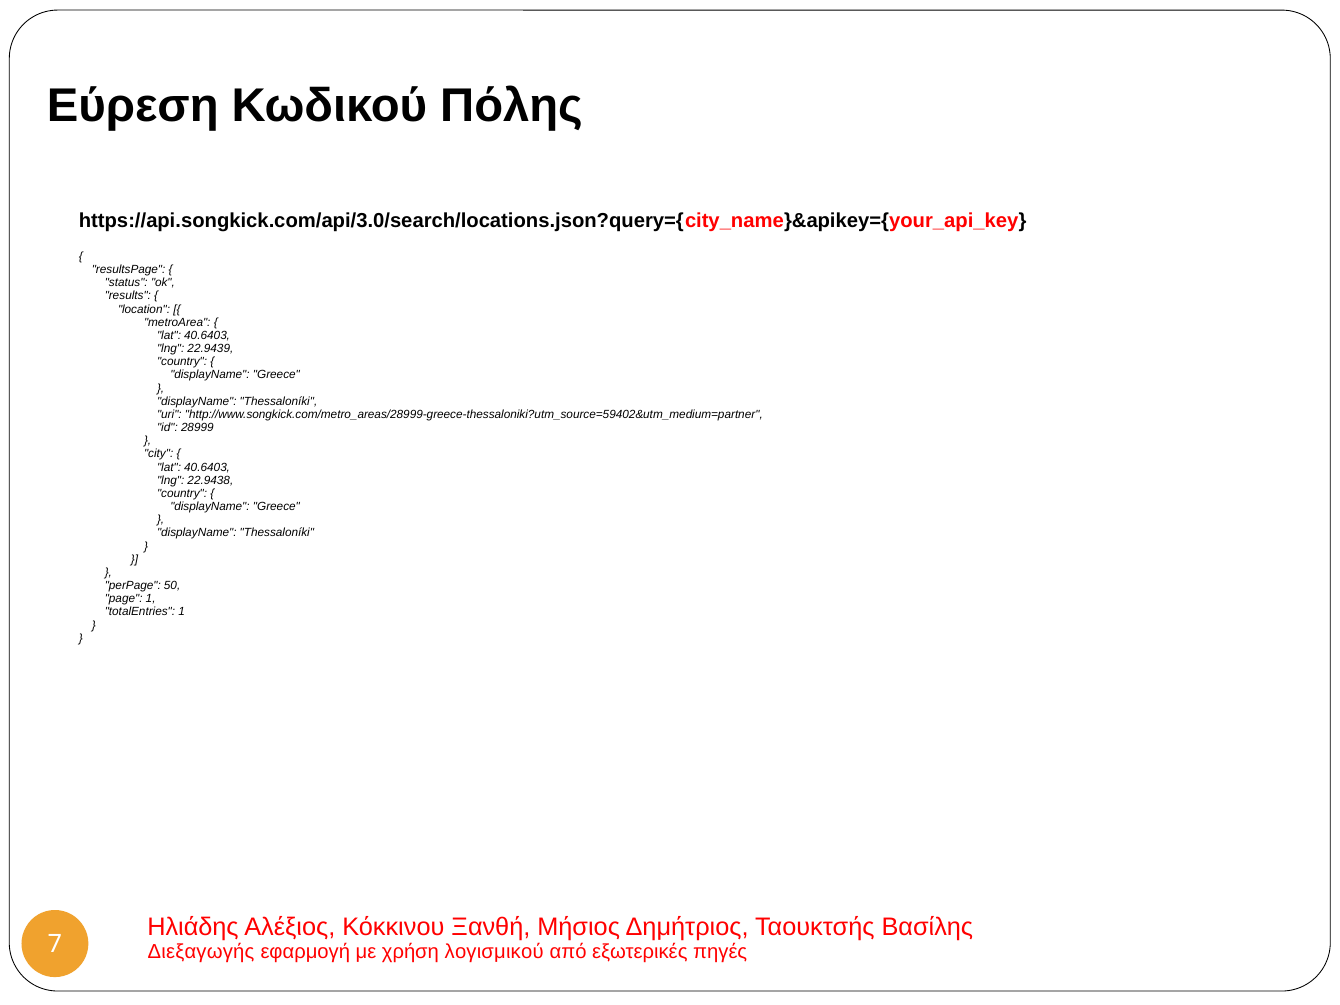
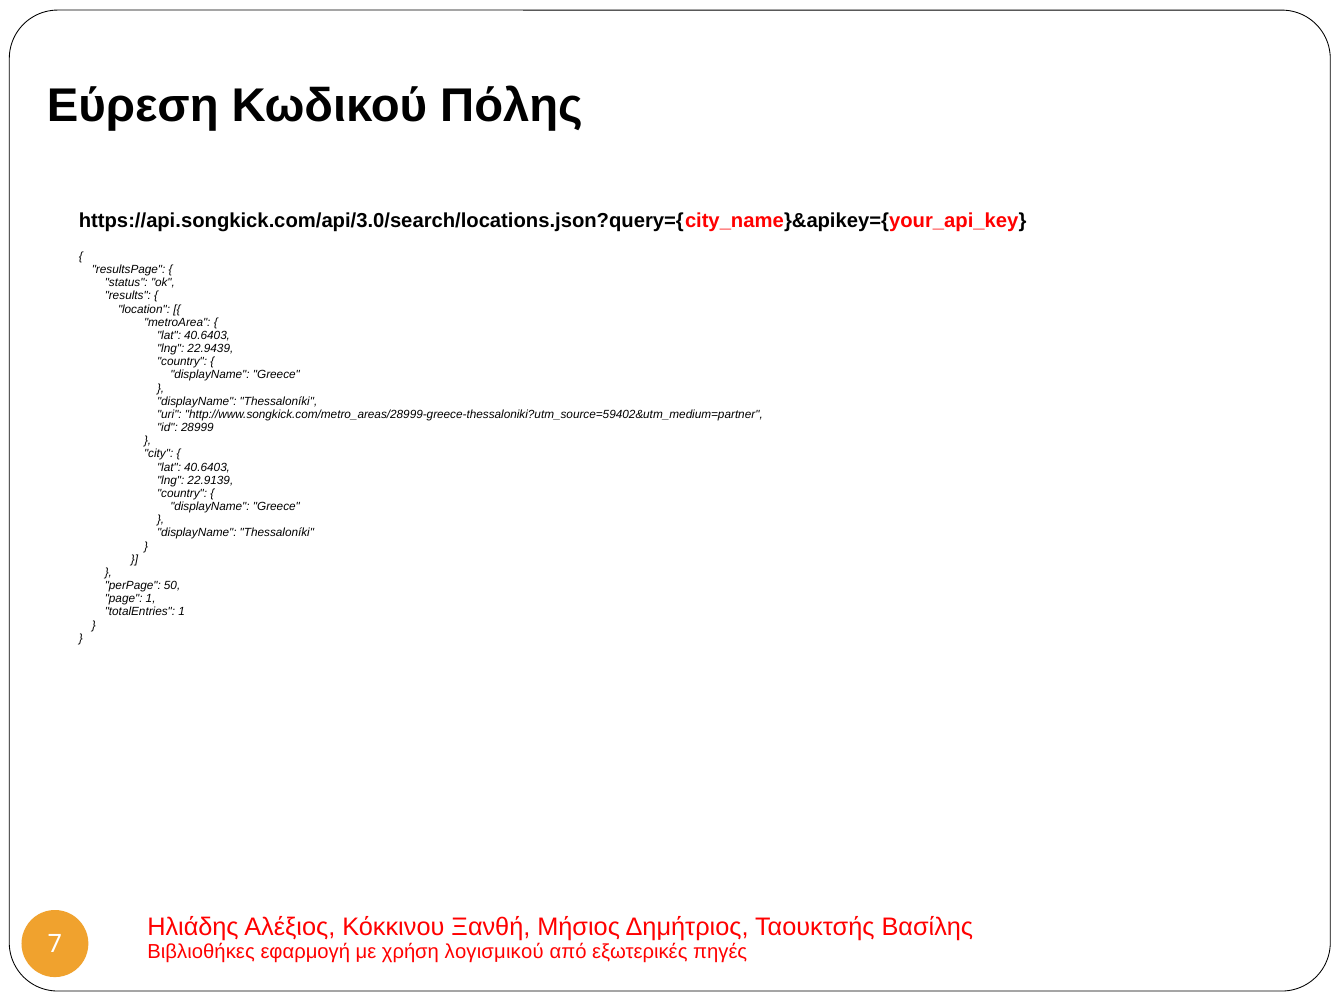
22.9438: 22.9438 -> 22.9139 (210, 480)
Διεξαγωγής: Διεξαγωγής -> Βιβλιοθήκες (201, 952)
